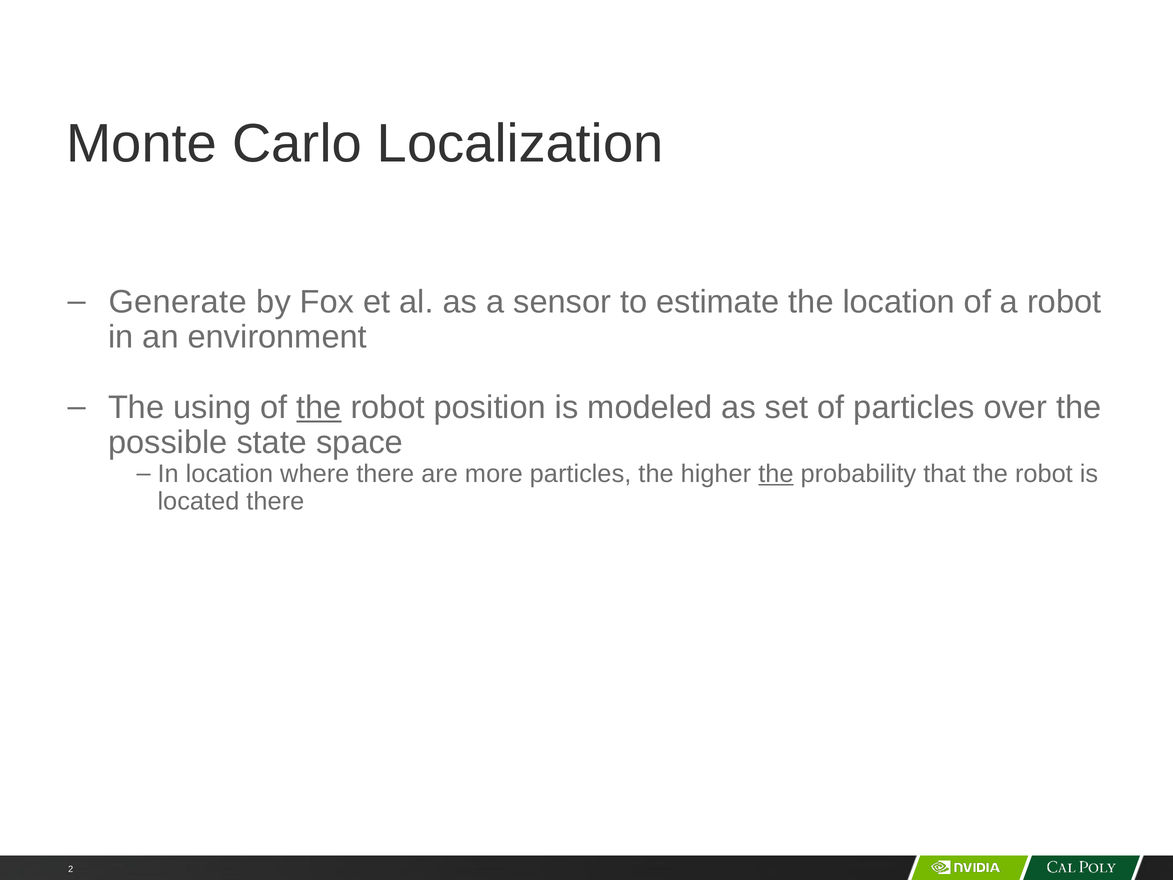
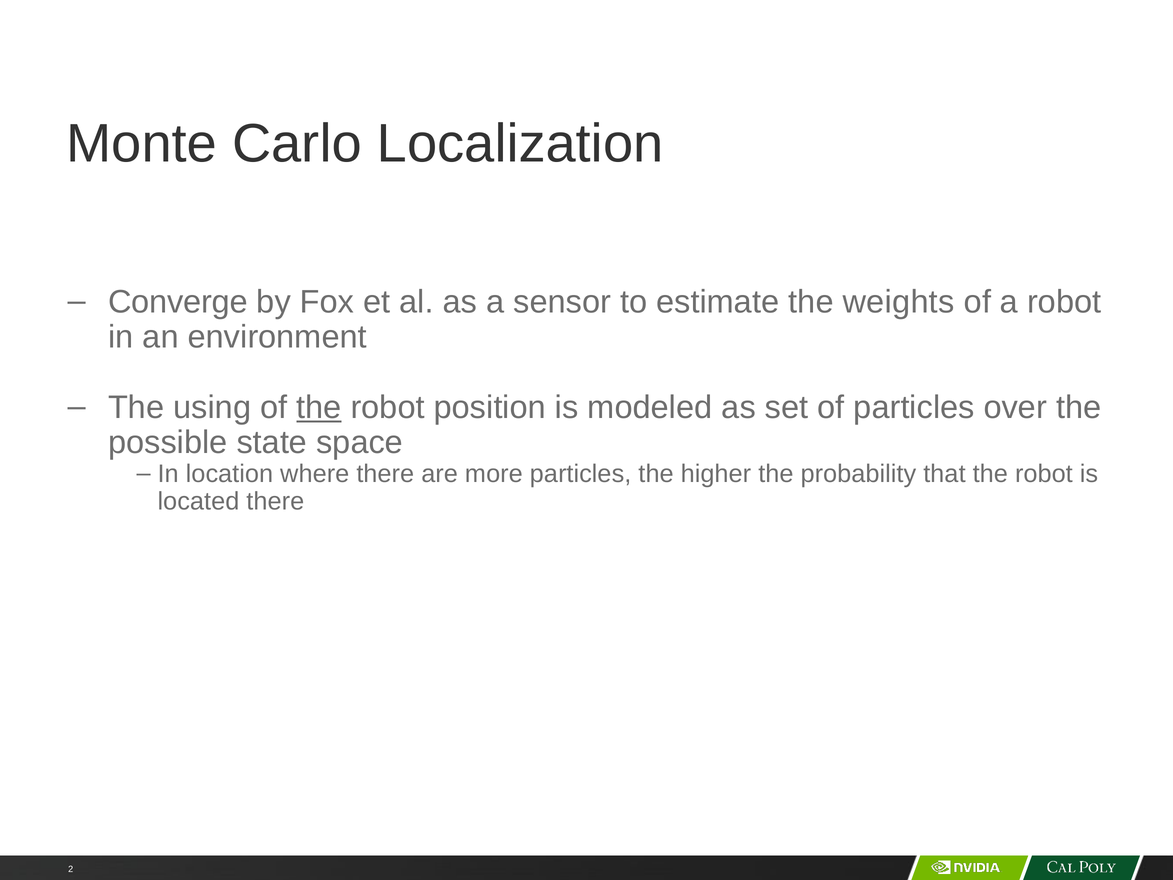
Generate: Generate -> Converge (178, 302)
the location: location -> weights (899, 302)
the underline: present -> none (776, 474)
